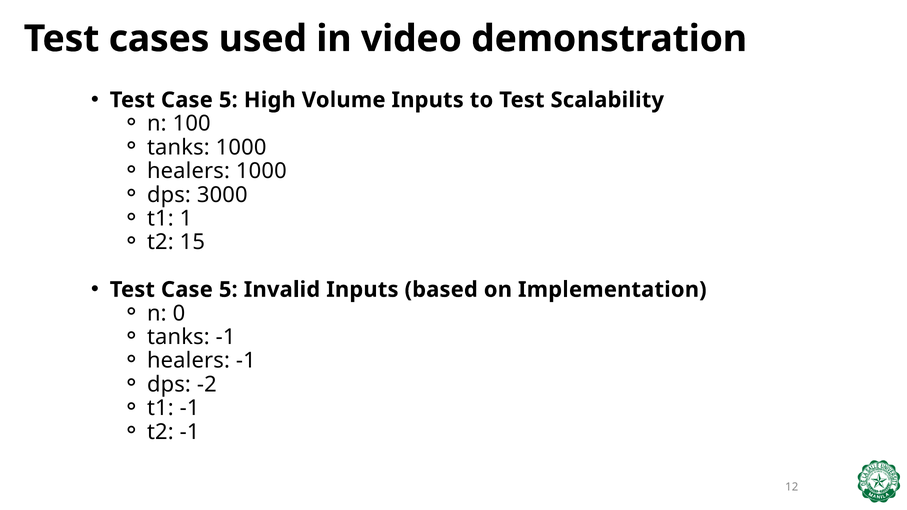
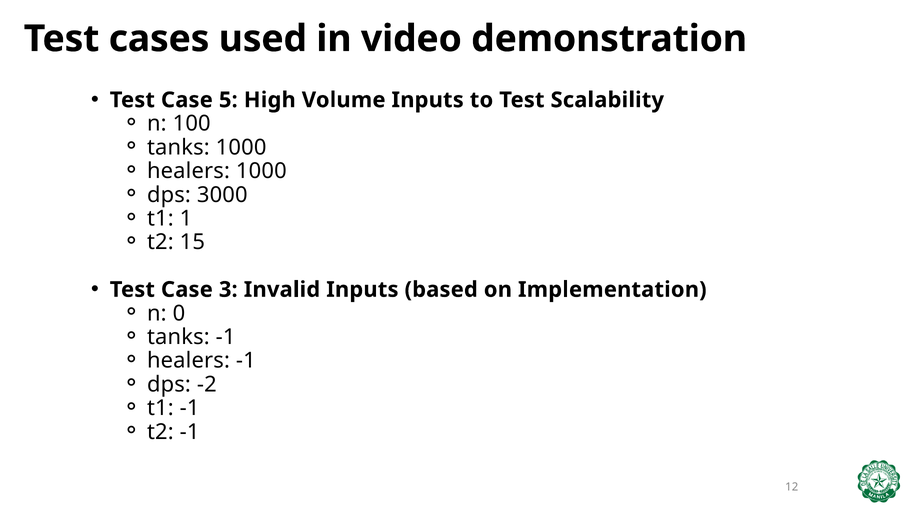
5: 5 -> 3 (228, 290)
